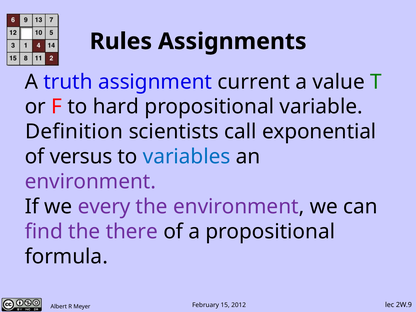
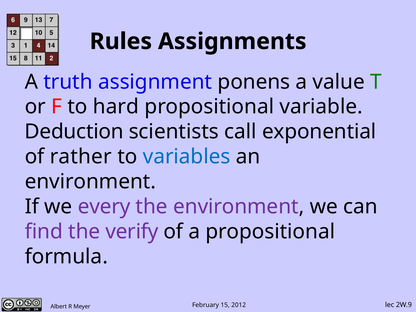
current: current -> ponens (254, 82)
Definition: Definition -> Deduction (74, 132)
versus: versus -> rather (81, 157)
environment colour: purple -> black (90, 182)
there: there -> verify (132, 232)
